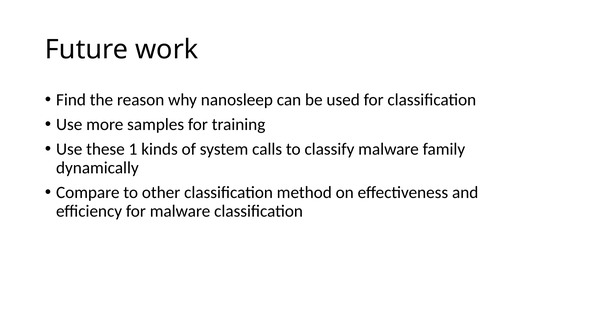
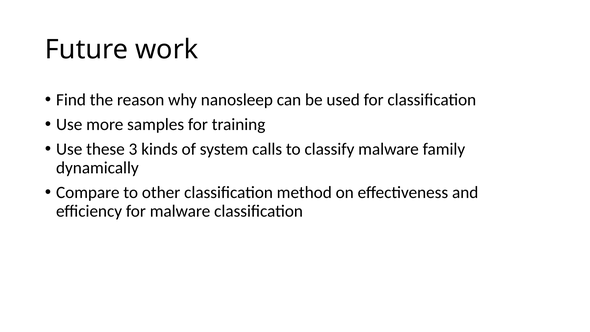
1: 1 -> 3 (133, 149)
